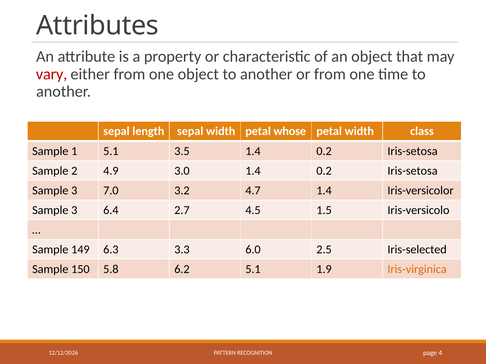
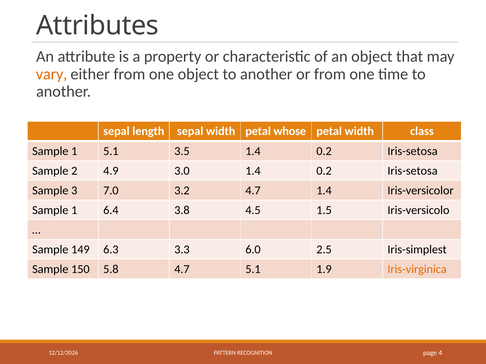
vary colour: red -> orange (52, 74)
3: 3 -> 1 (74, 210)
2.7: 2.7 -> 3.8 (182, 210)
Iris-selected: Iris-selected -> Iris-simplest (417, 250)
5.8 6.2: 6.2 -> 4.7 (182, 269)
